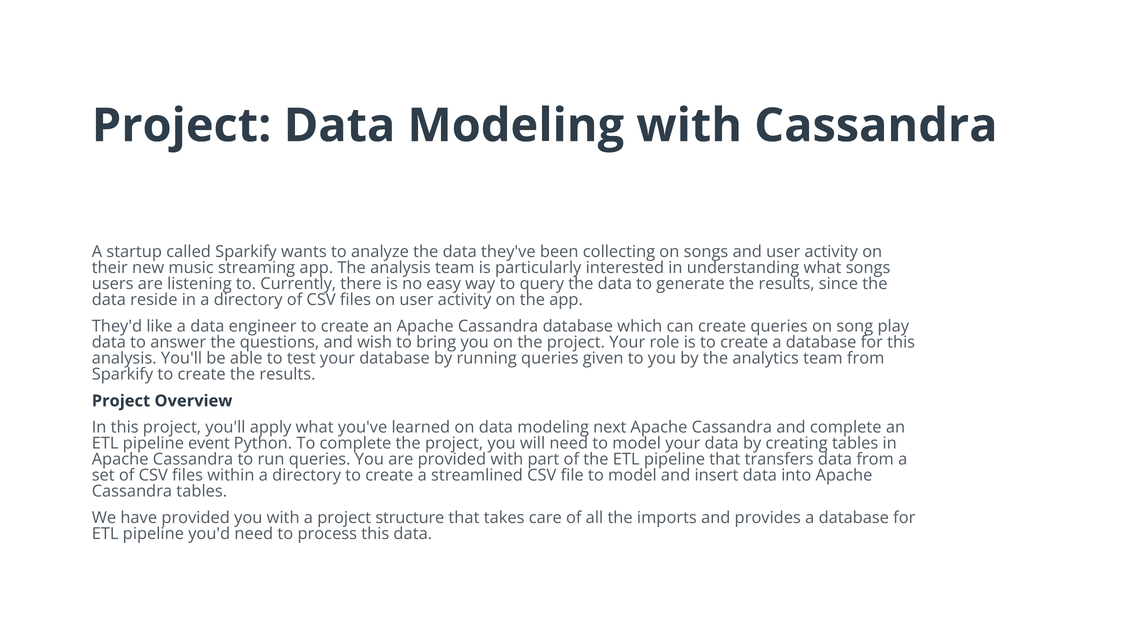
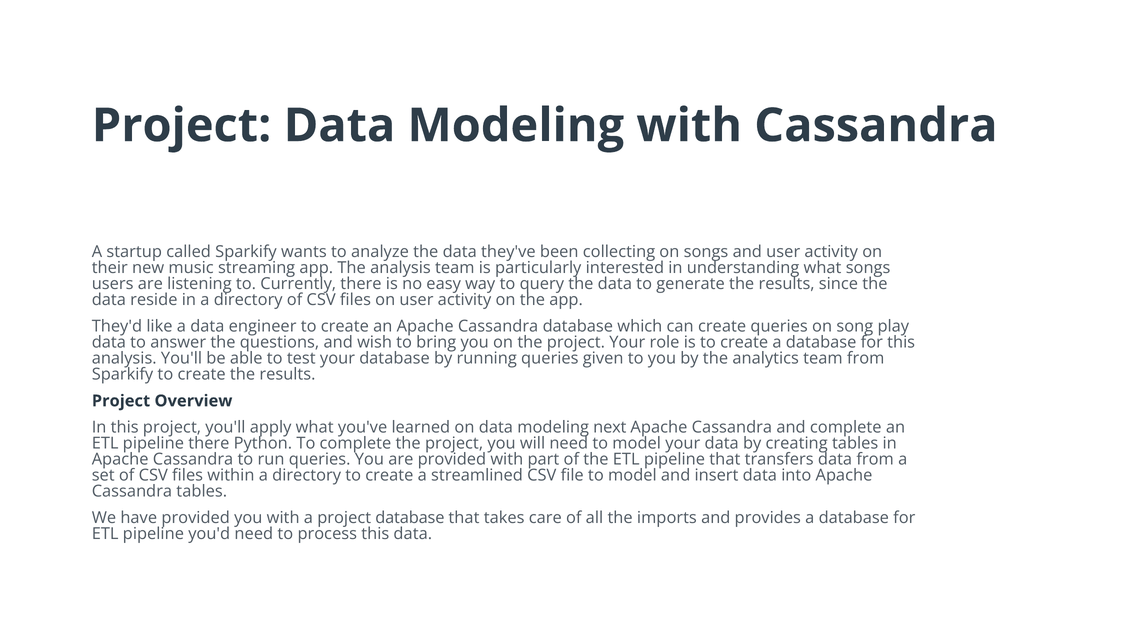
pipeline event: event -> there (209, 443)
project structure: structure -> database (410, 518)
